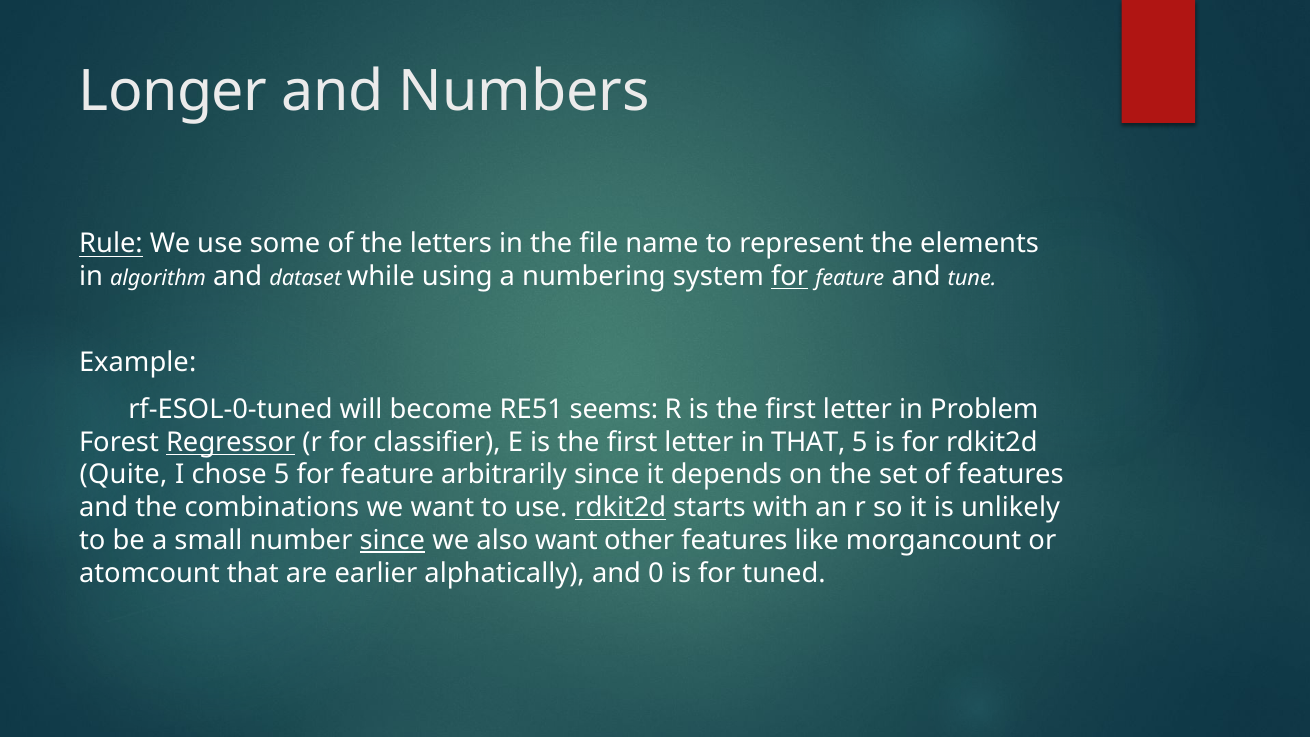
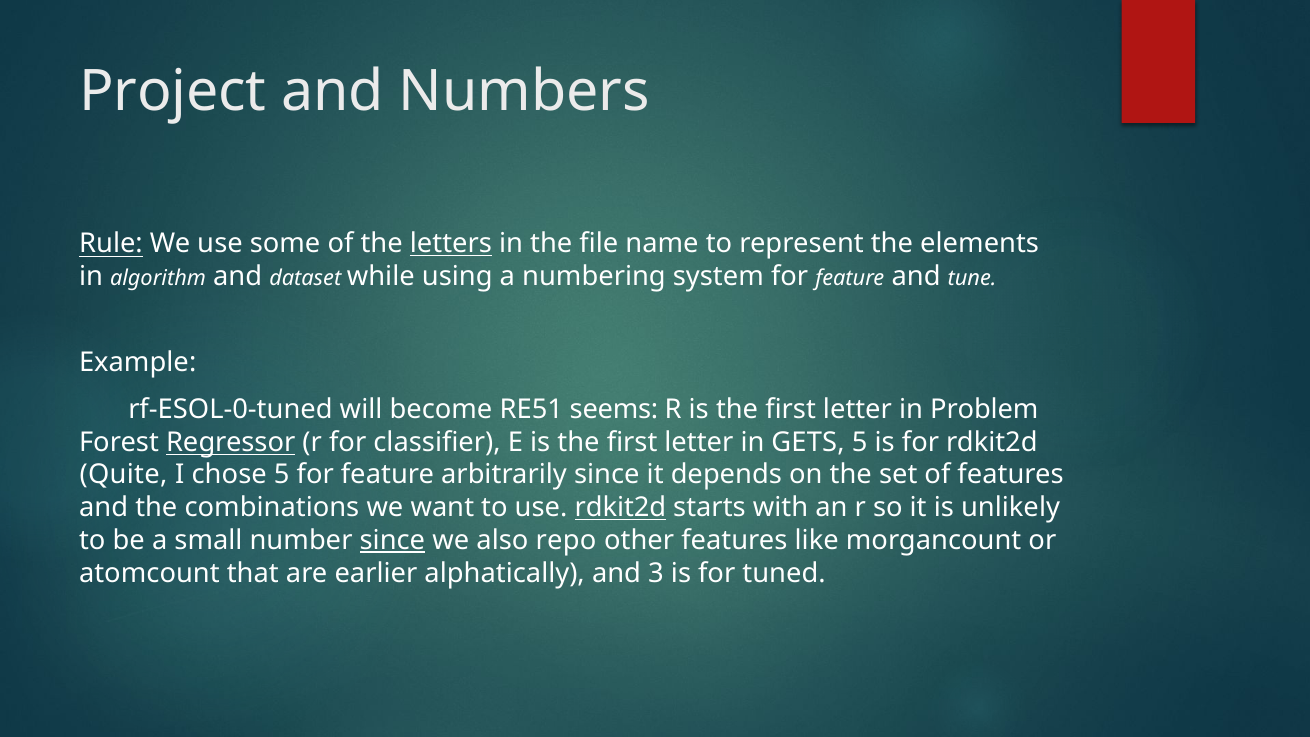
Longer: Longer -> Project (173, 92)
letters underline: none -> present (451, 244)
for underline: present -> none (790, 277)
in THAT: THAT -> GETS (808, 442)
also want: want -> repo (566, 540)
0: 0 -> 3 (656, 573)
